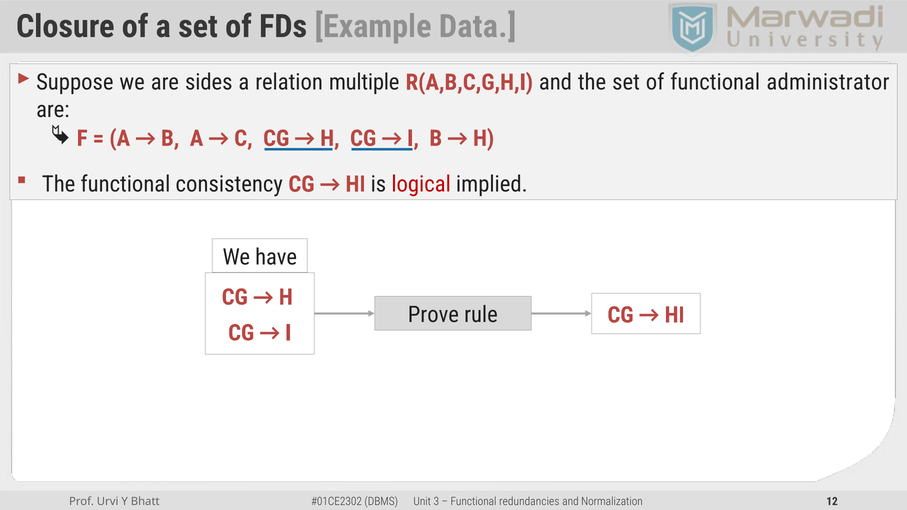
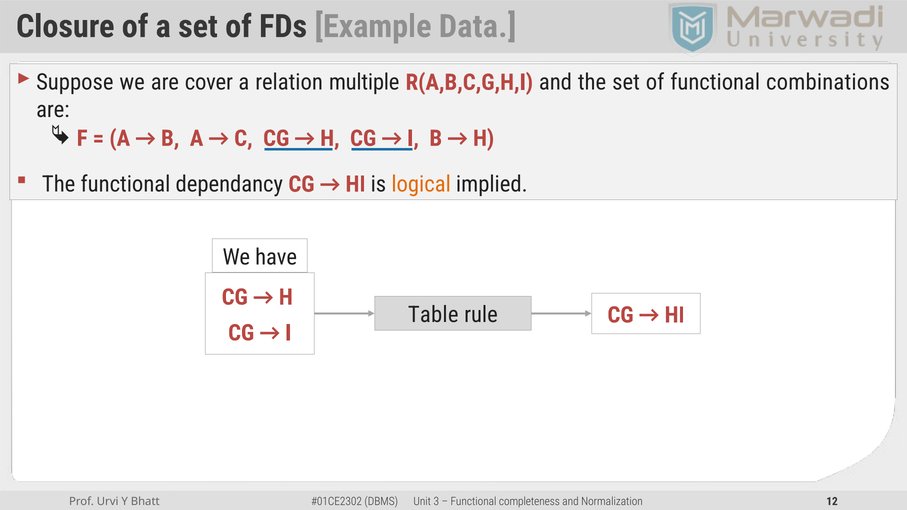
sides: sides -> cover (209, 82)
administrator: administrator -> combinations (828, 82)
consistency: consistency -> dependancy (229, 184)
logical colour: red -> orange (421, 184)
Prove: Prove -> Table (433, 315)
redundancies: redundancies -> completeness (529, 502)
